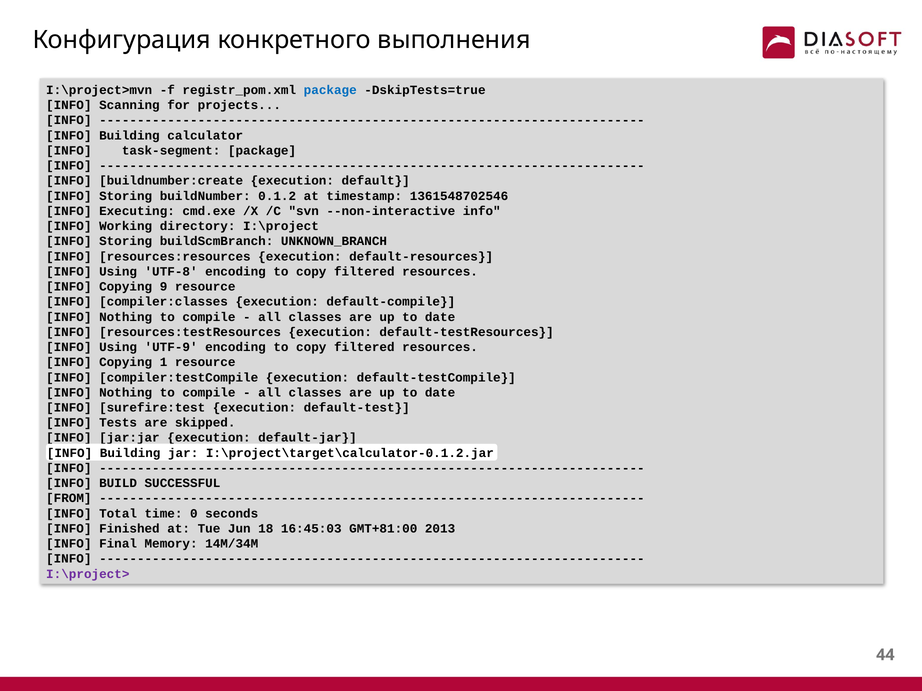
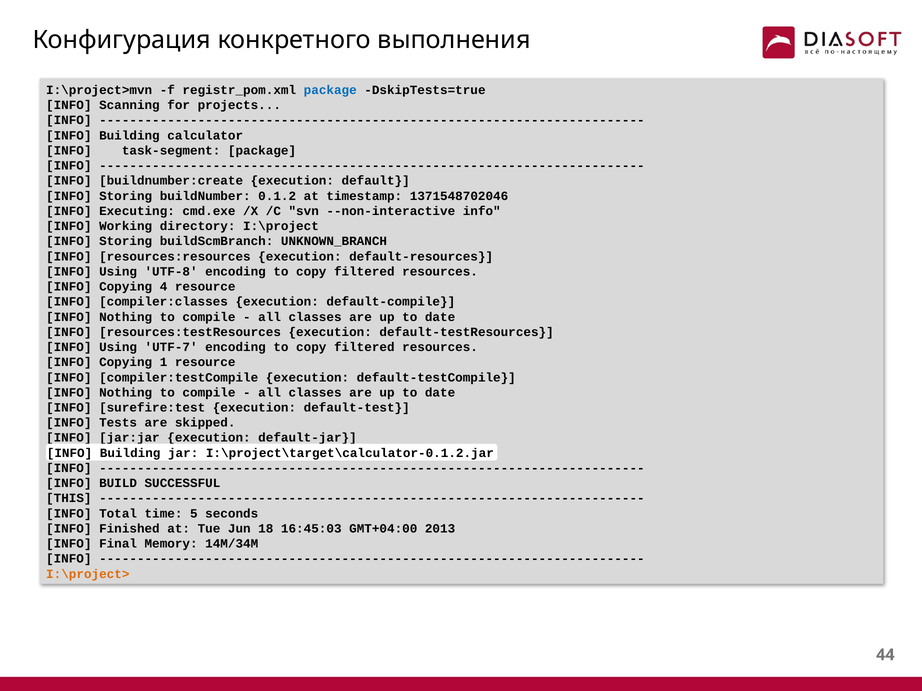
1361548702546: 1361548702546 -> 1371548702046 (459, 196)
9: 9 -> 4 (164, 287)
UTF-9: UTF-9 -> UTF-7 (171, 347)
FROM: FROM -> THIS (69, 499)
0: 0 -> 5 (194, 514)
GMT+81:00: GMT+81:00 -> GMT+04:00 (383, 529)
I:\project> colour: purple -> orange (88, 574)
